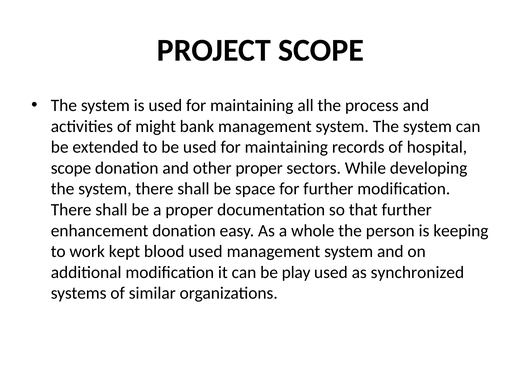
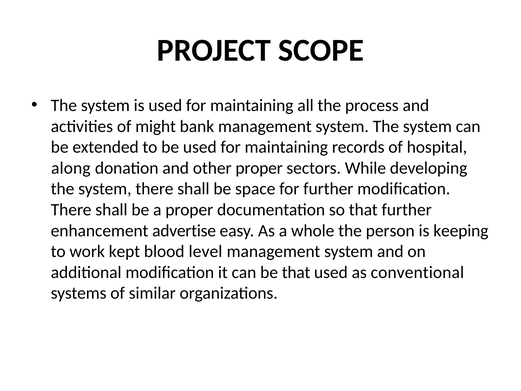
scope: scope -> along (71, 168)
enhancement donation: donation -> advertise (184, 230)
blood used: used -> level (206, 251)
be play: play -> that (296, 272)
synchronized: synchronized -> conventional (417, 272)
